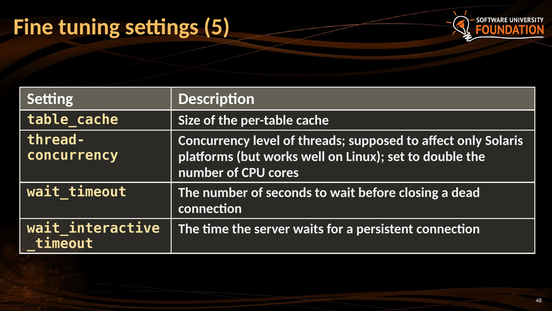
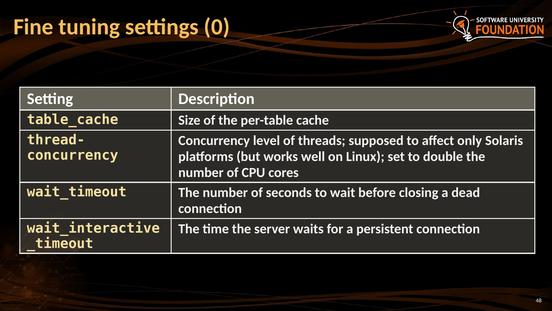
5: 5 -> 0 (217, 27)
